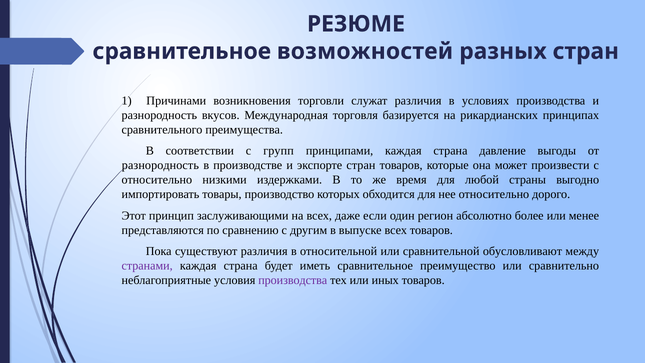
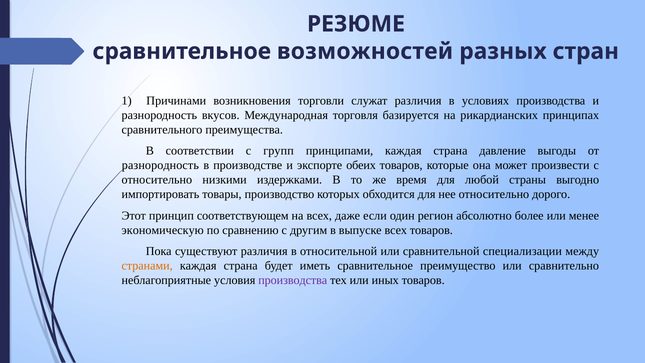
экспорте стран: стран -> обеих (361, 165)
заслуживающими: заслуживающими -> соответствующем (243, 216)
представляются: представляются -> экономическую (163, 230)
обусловливают: обусловливают -> специализации (522, 251)
странами colour: purple -> orange (147, 266)
